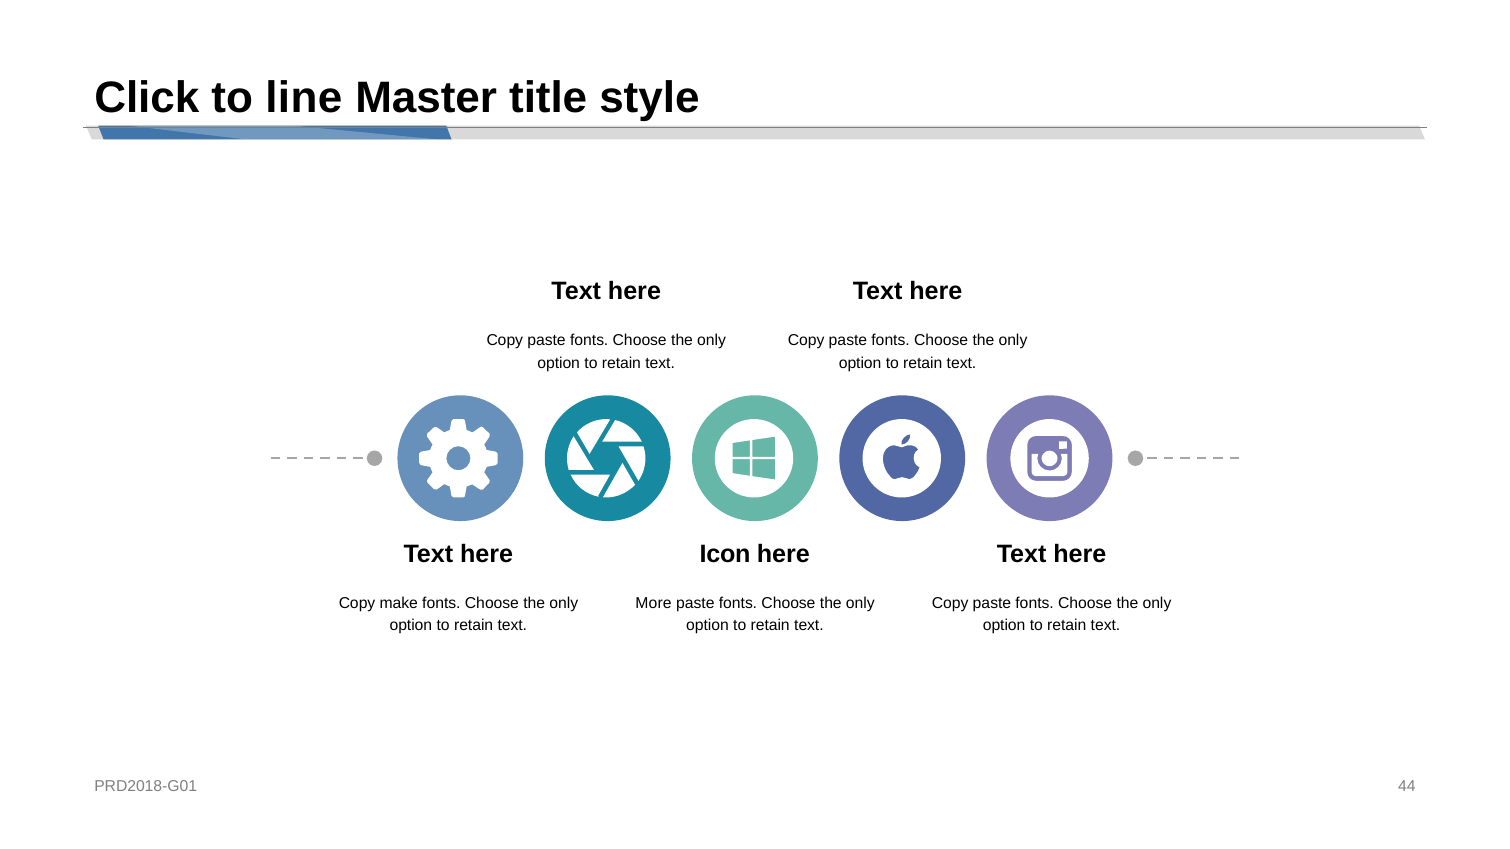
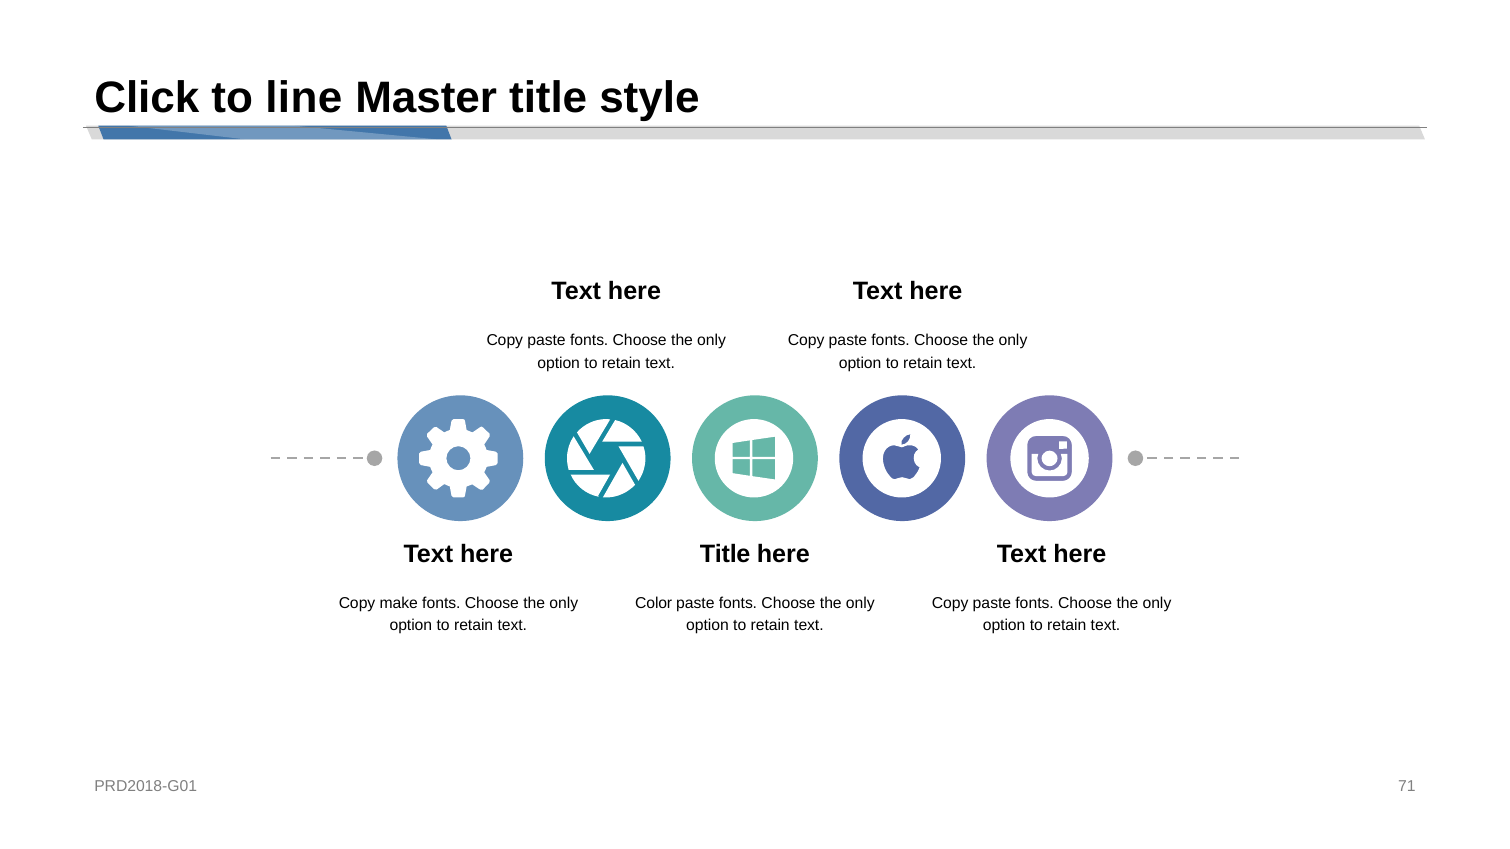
Icon: Icon -> Title (725, 554)
More: More -> Color (654, 603)
44: 44 -> 71 (1407, 787)
